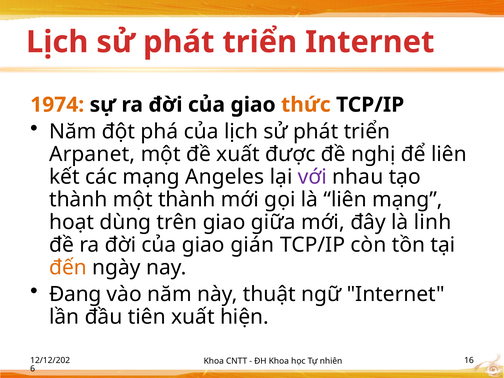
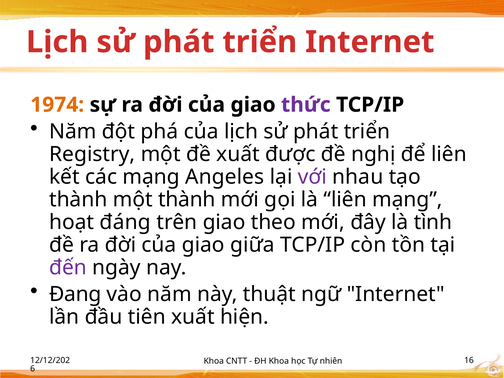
thức colour: orange -> purple (306, 105)
Arpanet: Arpanet -> Registry (92, 154)
dùng: dùng -> đáng (125, 222)
giữa: giữa -> theo (273, 222)
linh: linh -> tình (433, 222)
gián: gián -> giữa (252, 245)
đến colour: orange -> purple (68, 268)
